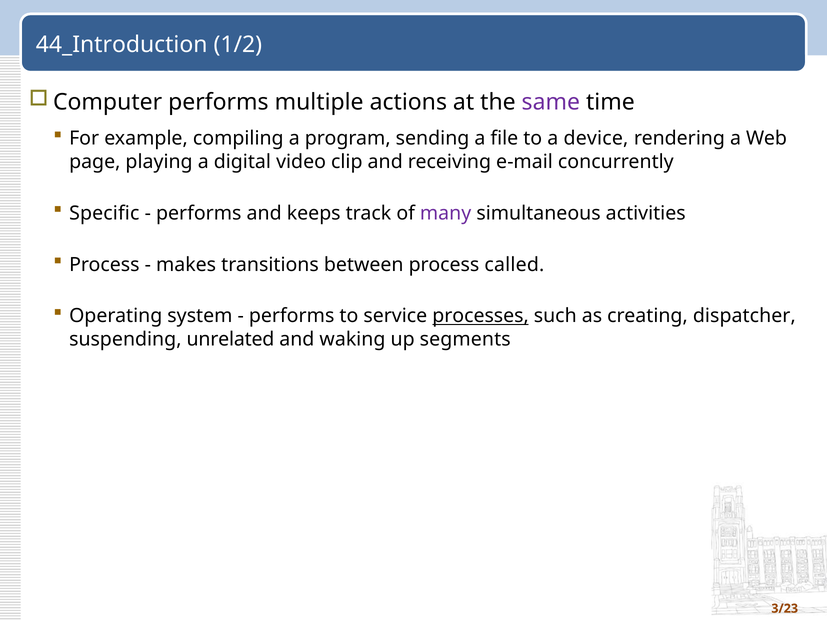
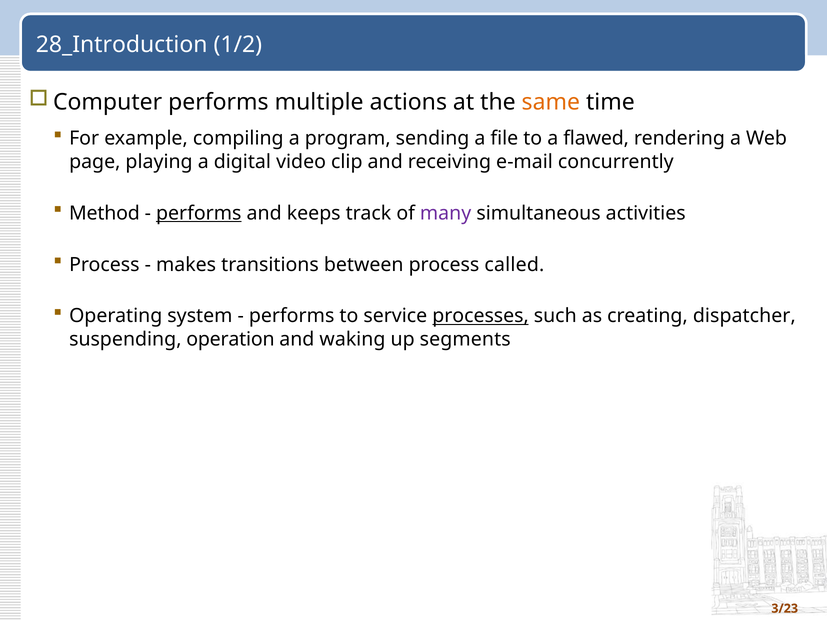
44_Introduction: 44_Introduction -> 28_Introduction (122, 45)
same colour: purple -> orange (551, 102)
device: device -> flawed (596, 138)
Specific: Specific -> Method (104, 213)
performs underline: none -> present (199, 213)
unrelated: unrelated -> operation (230, 340)
